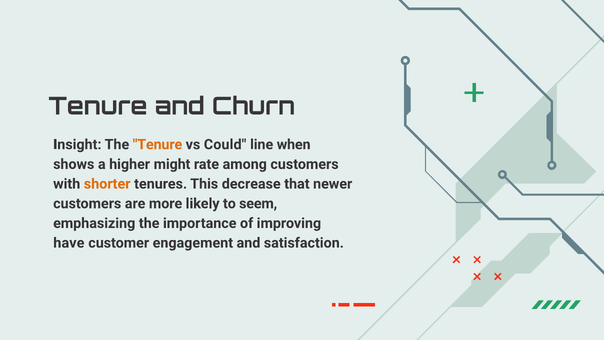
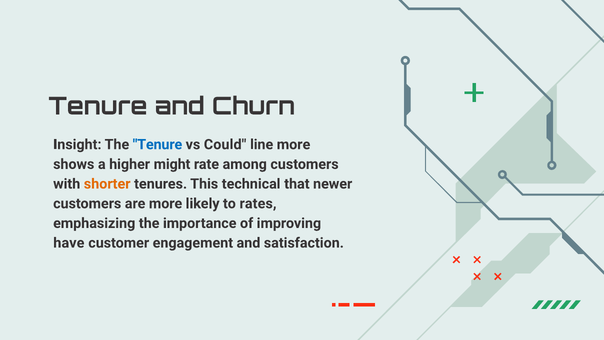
Tenure colour: orange -> blue (158, 144)
line when: when -> more (294, 144)
decrease: decrease -> technical (251, 184)
seem: seem -> rates (258, 203)
